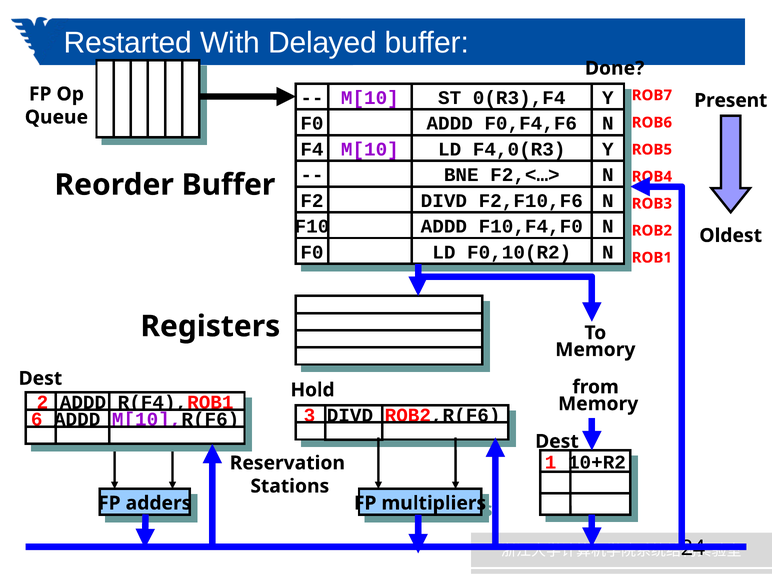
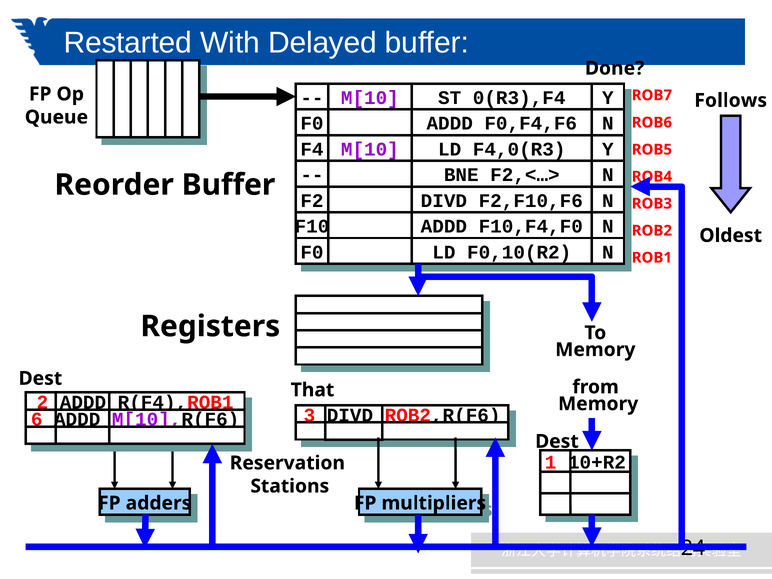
Present: Present -> Follows (731, 100)
Hold: Hold -> That (312, 390)
